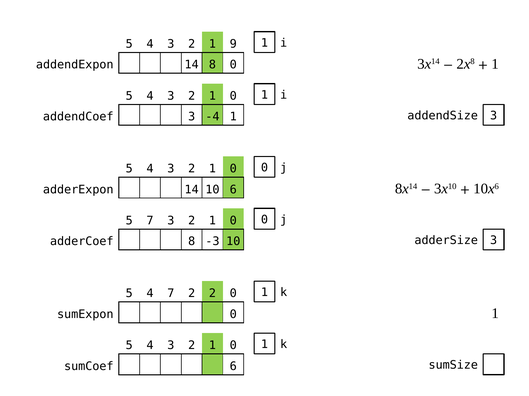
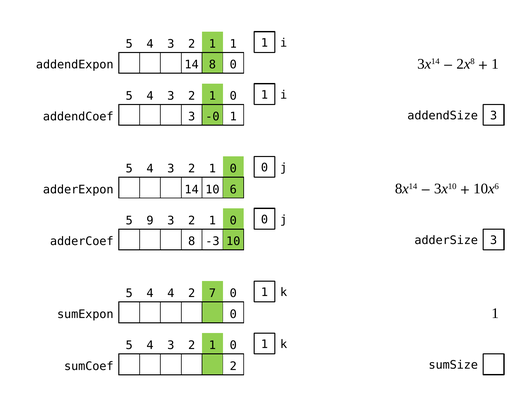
1 9: 9 -> 1 (233, 44)
-4: -4 -> -0 (212, 117)
5 7: 7 -> 9 (150, 221)
4 7: 7 -> 4 (171, 294)
2 2: 2 -> 7 (212, 294)
sumCoef 6: 6 -> 2 (233, 367)
